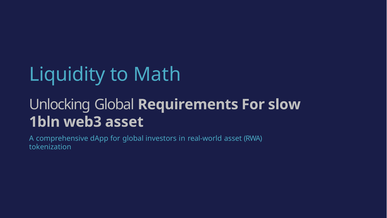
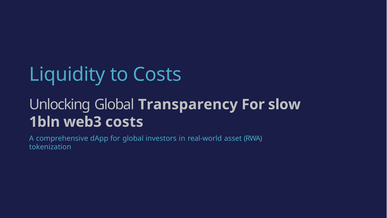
to Math: Math -> Costs (157, 74)
Requirements: Requirements -> Transparency (188, 104)
web3 asset: asset -> costs (124, 122)
